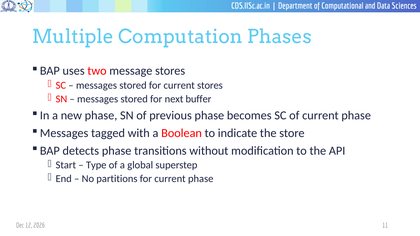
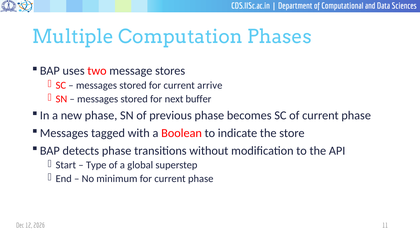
current stores: stores -> arrive (210, 85)
partitions: partitions -> minimum (117, 179)
